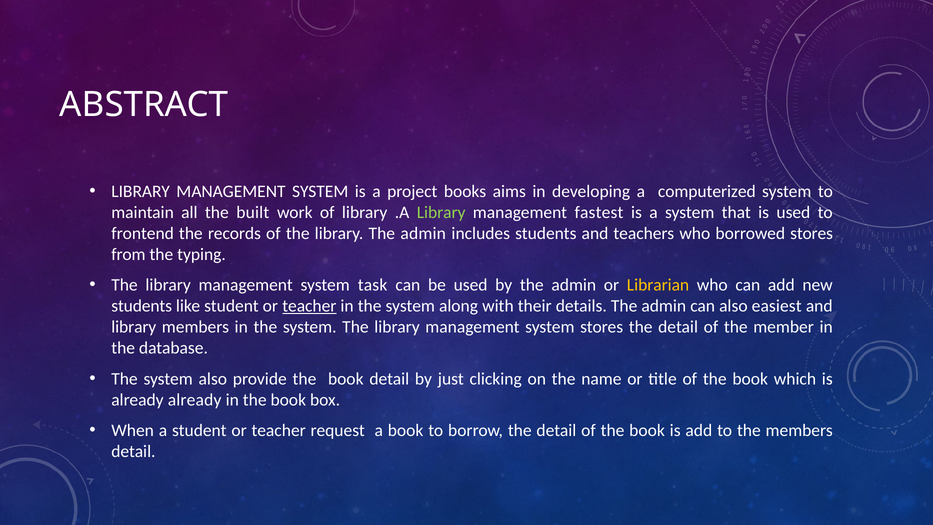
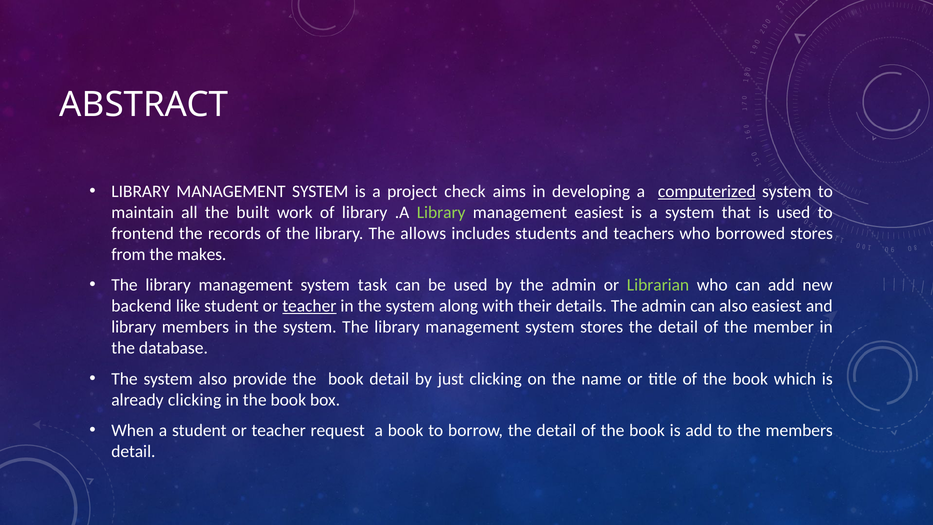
books: books -> check (465, 191)
computerized underline: none -> present (707, 191)
management fastest: fastest -> easiest (599, 212)
library The admin: admin -> allows (423, 233)
typing: typing -> makes (202, 254)
Librarian colour: yellow -> light green (658, 285)
students: students -> backend (142, 306)
already already: already -> clicking (195, 400)
